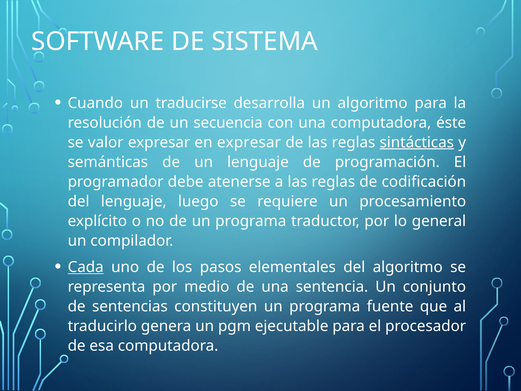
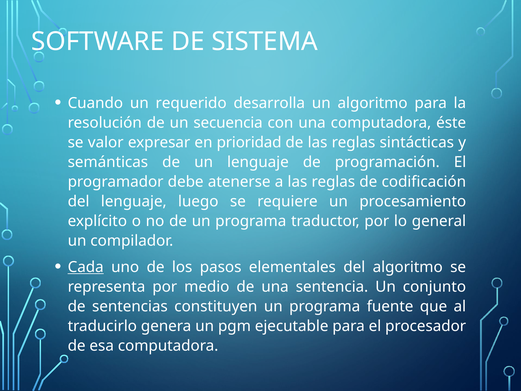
traducirse: traducirse -> requerido (191, 103)
en expresar: expresar -> prioridad (249, 142)
sintácticas underline: present -> none (417, 142)
